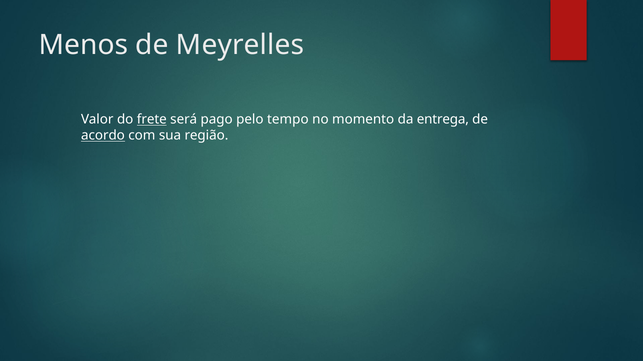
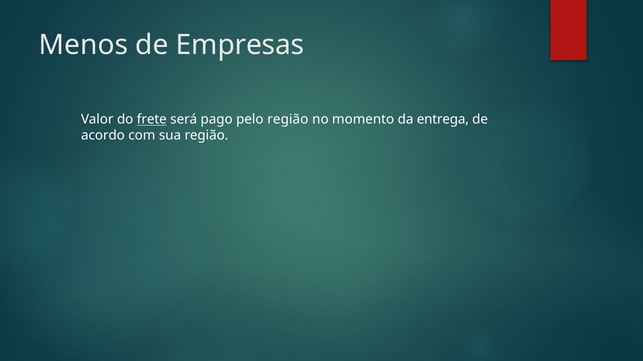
Meyrelles: Meyrelles -> Empresas (240, 45)
pelo tempo: tempo -> região (288, 120)
acordo underline: present -> none (103, 136)
